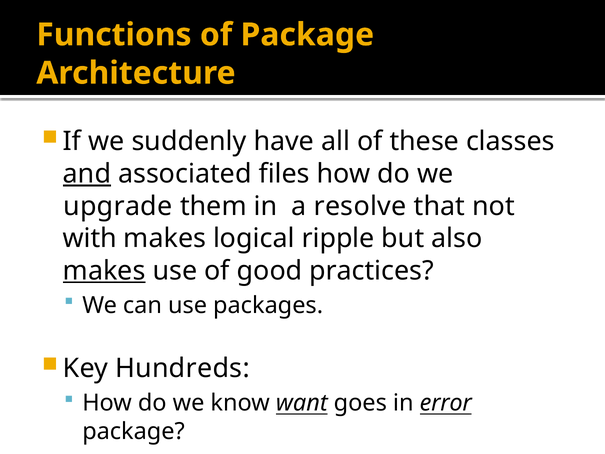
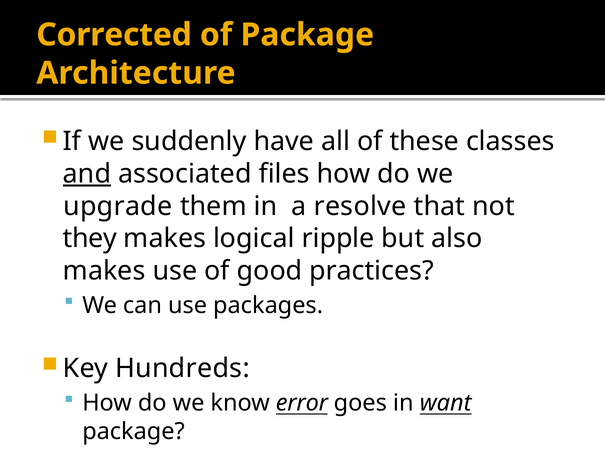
Functions: Functions -> Corrected (114, 35)
with: with -> they (90, 238)
makes underline: present -> none (104, 271)
want: want -> error (302, 403)
error: error -> want (446, 403)
